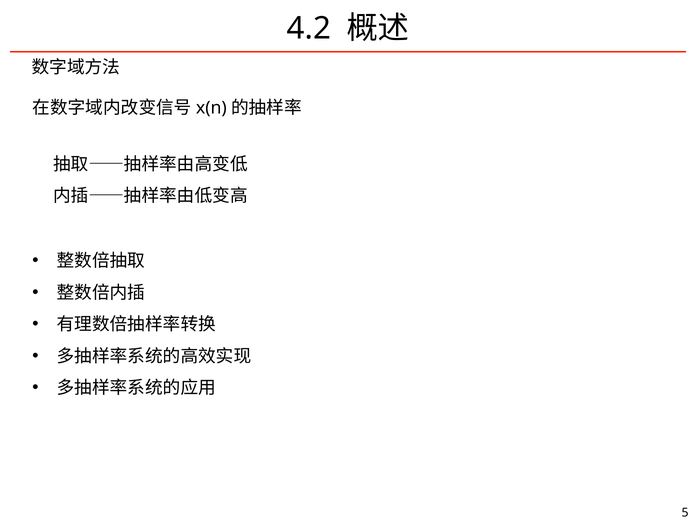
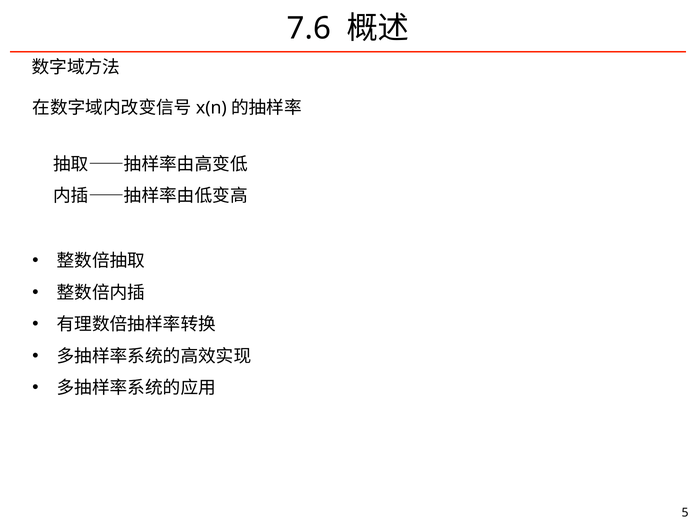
4.2: 4.2 -> 7.6 (309, 28)
